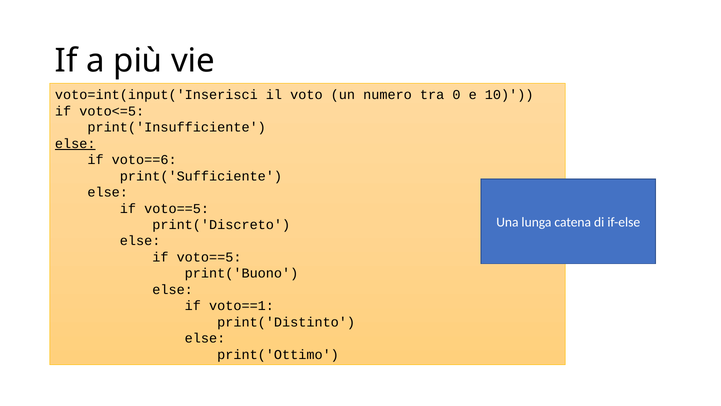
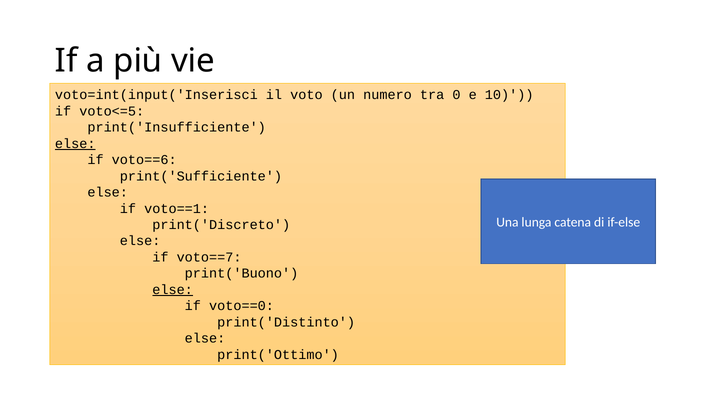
voto==5: voto==5 -> voto==1 (177, 208)
voto==5: voto==5 -> voto==7 (209, 257)
else underline: none -> present (173, 289)
voto==1: voto==1 -> voto==0 (242, 306)
